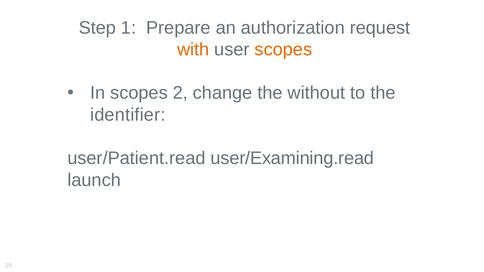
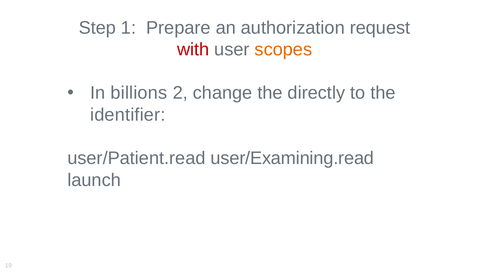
with colour: orange -> red (193, 50)
In scopes: scopes -> billions (139, 93)
without: without -> directly (316, 93)
